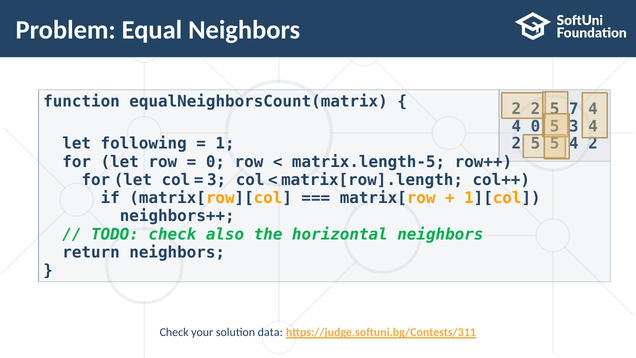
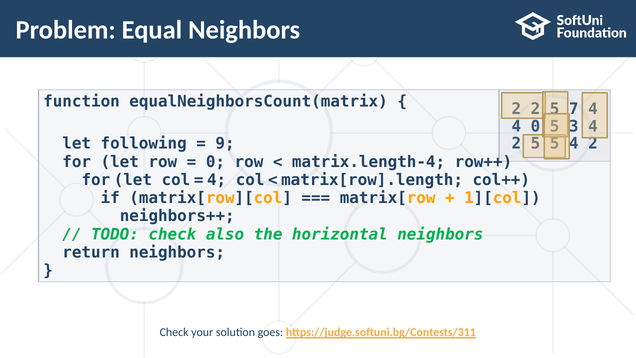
1: 1 -> 9 (225, 144)
matrix.length-5: matrix.length-5 -> matrix.length-4 (369, 162)
3: 3 -> 4 (217, 180)
data: data -> goes (270, 332)
